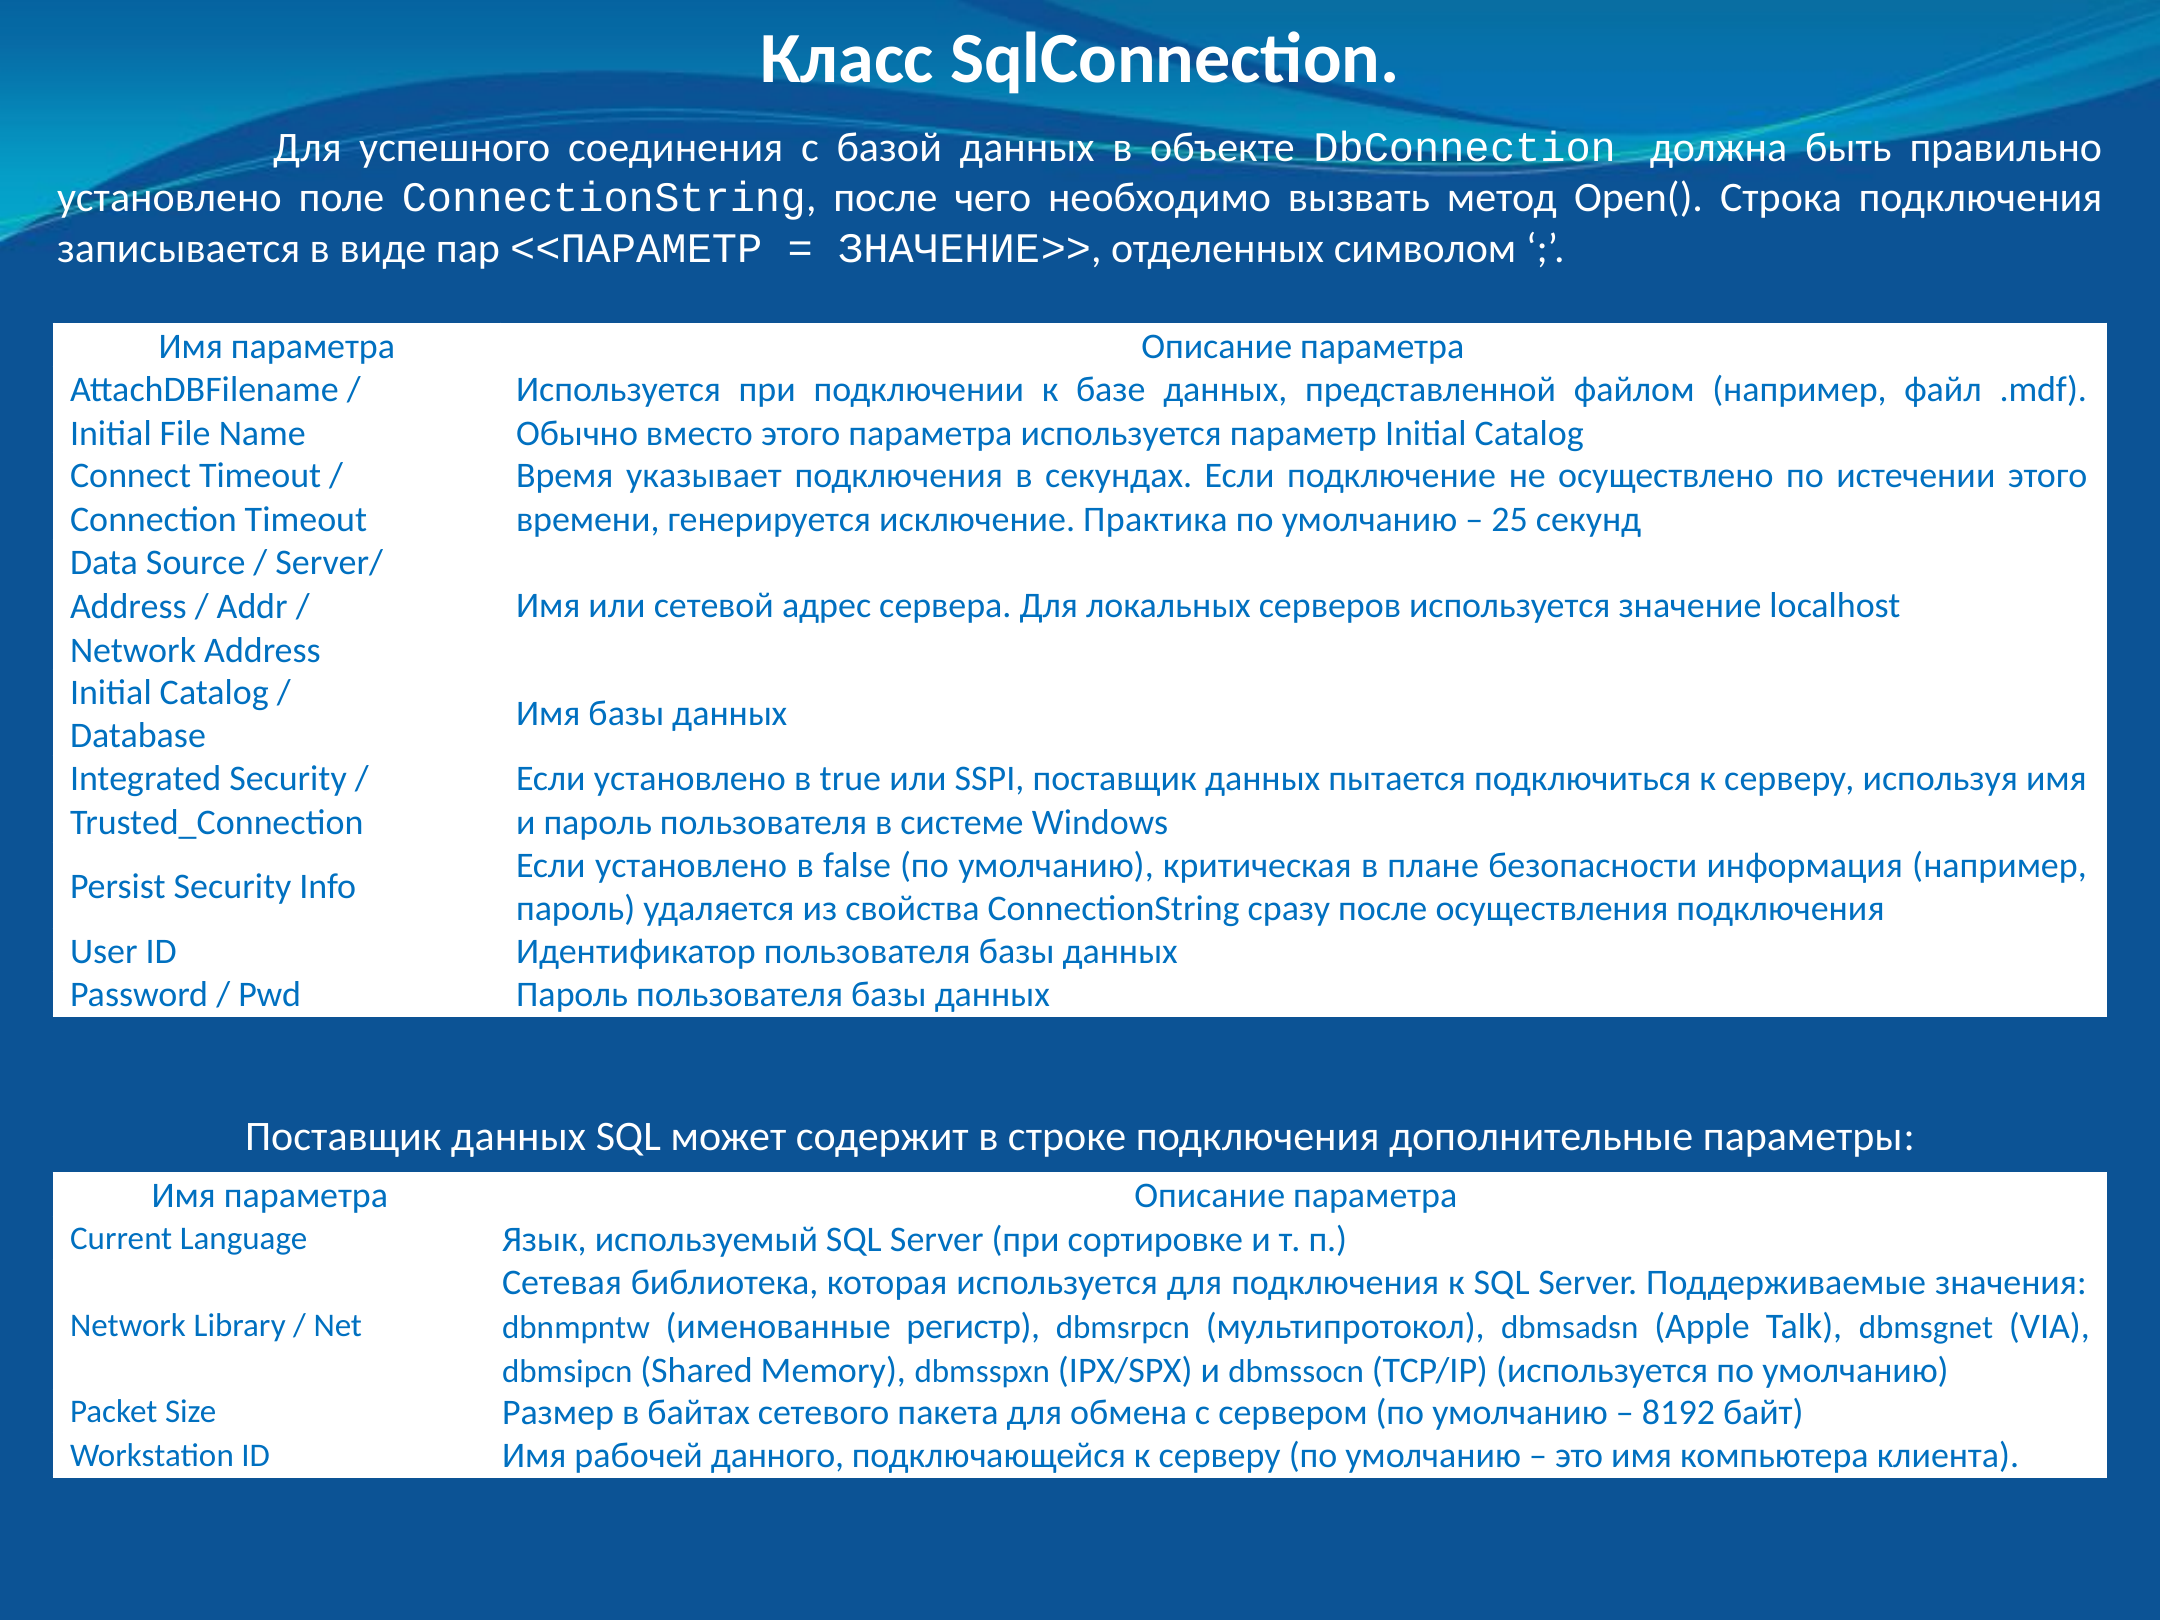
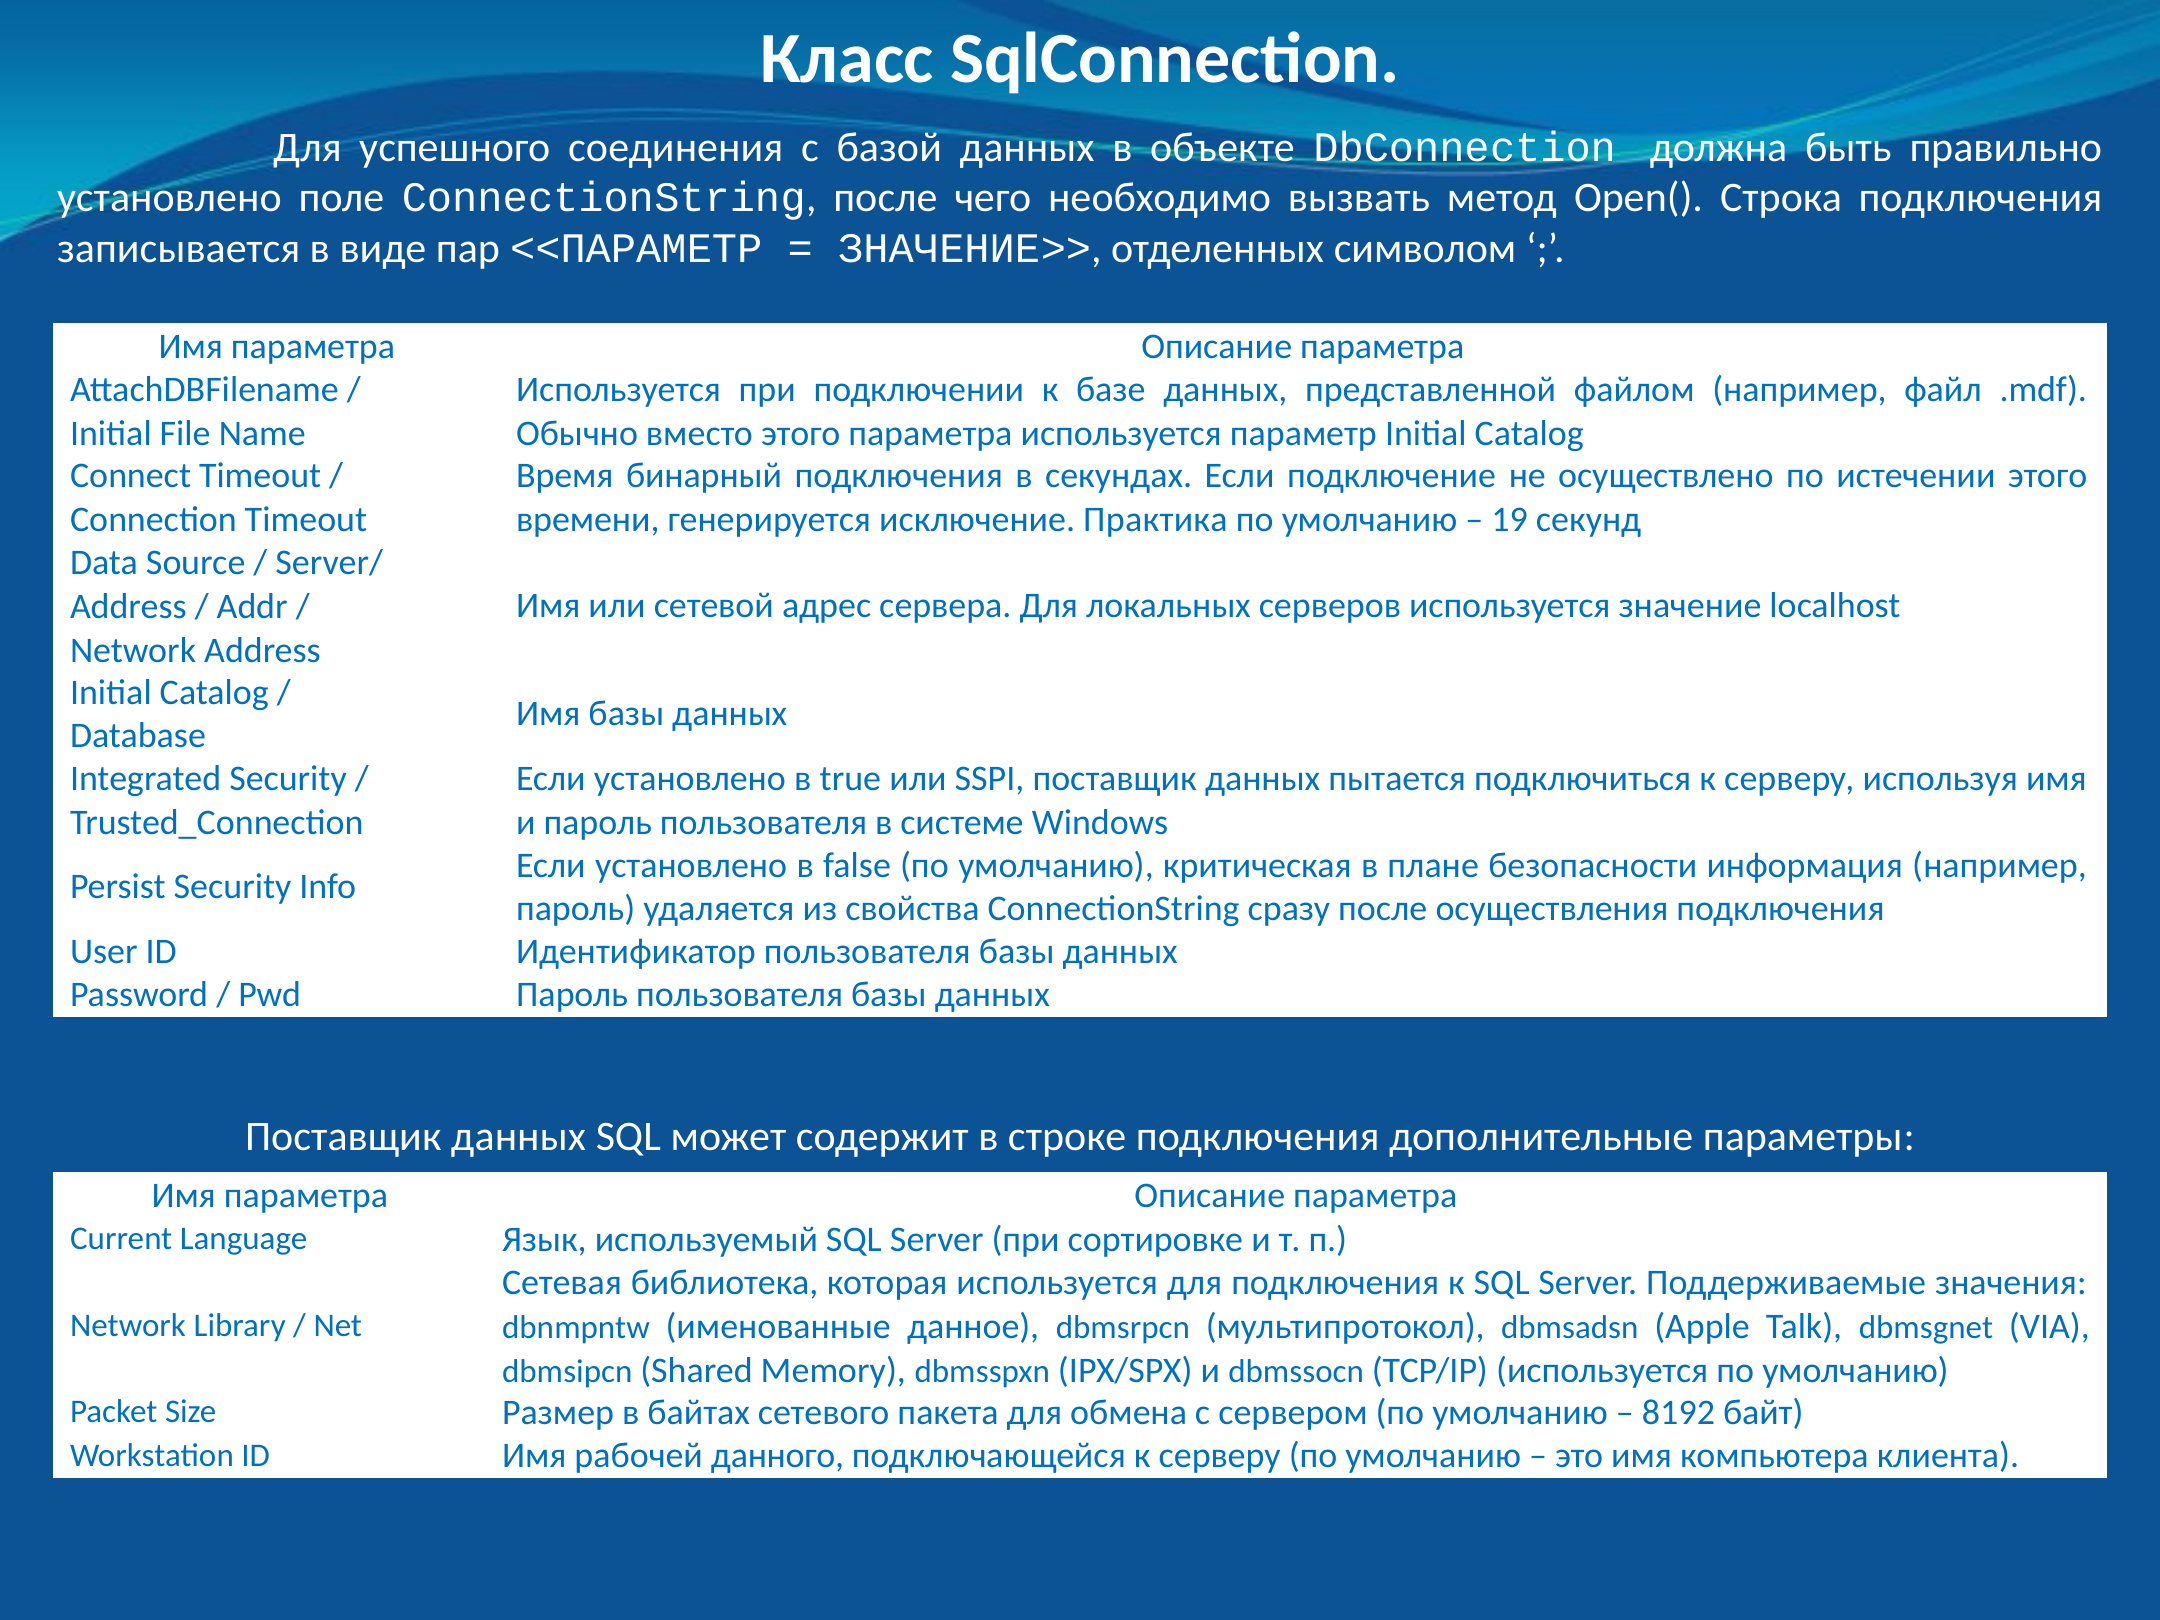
указывает: указывает -> бинарный (704, 476)
25: 25 -> 19 (1510, 520)
регистр: регистр -> данное (973, 1326)
